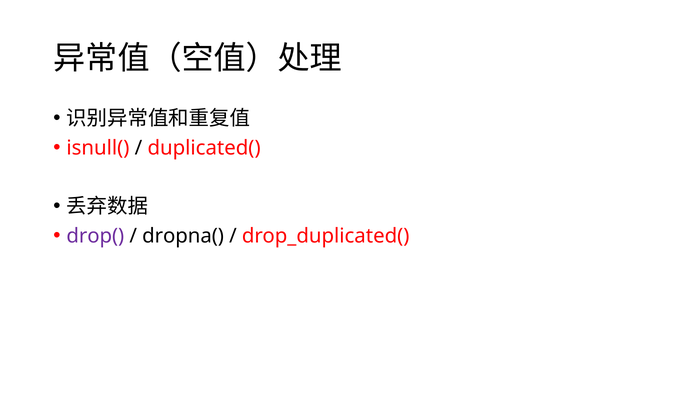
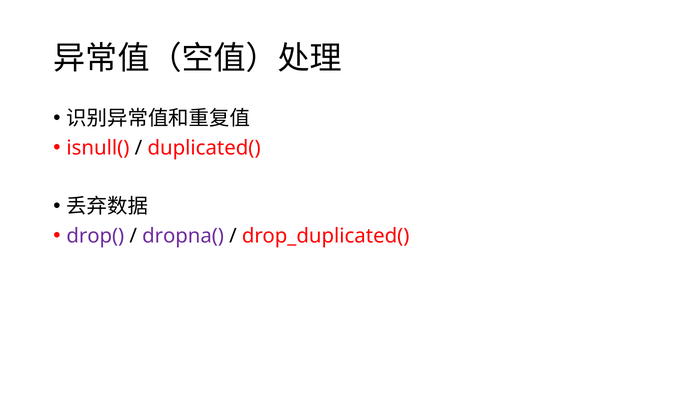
dropna( colour: black -> purple (183, 236)
